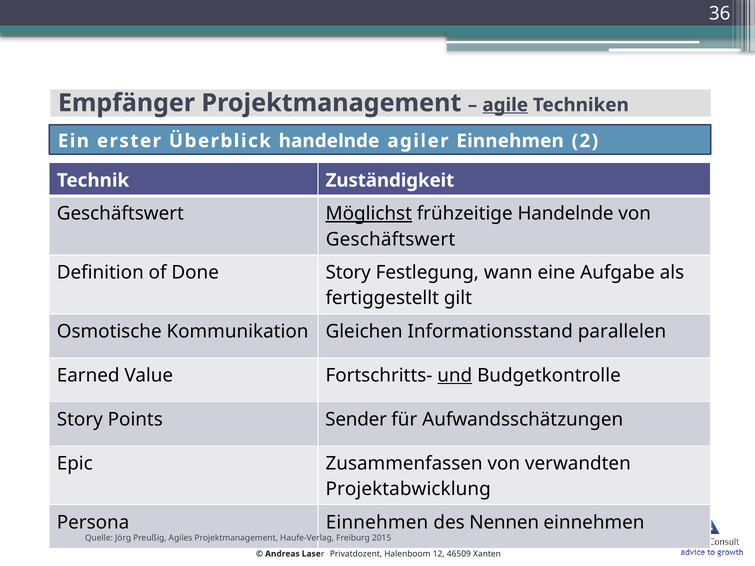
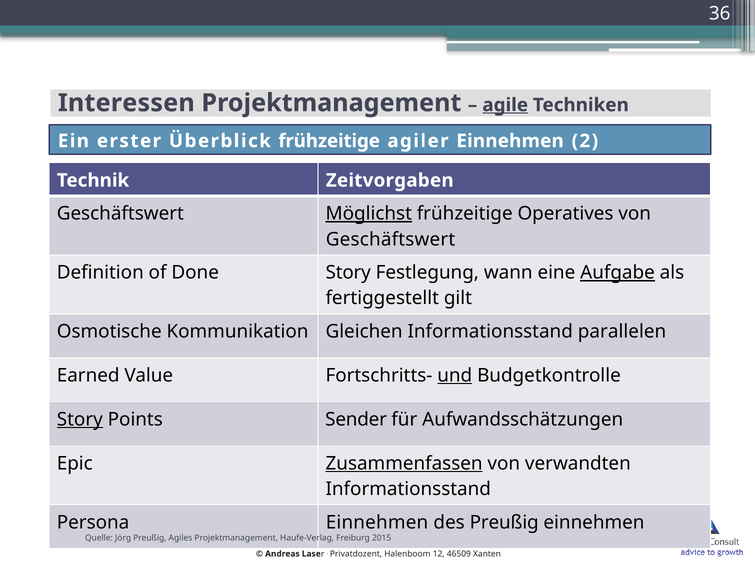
Empfänger: Empfänger -> Interessen (126, 103)
Überblick handelnde: handelnde -> frühzeitige (329, 141)
Zuständigkeit: Zuständigkeit -> Zeitvorgaben (390, 180)
frühzeitige Handelnde: Handelnde -> Operatives (566, 214)
Aufgabe underline: none -> present (618, 273)
Story underline: none -> present (80, 420)
Zusammenfassen underline: none -> present (404, 464)
Projektabwicklung: Projektabwicklung -> Informationsstand (408, 489)
des Nennen: Nennen -> Preußig (504, 523)
